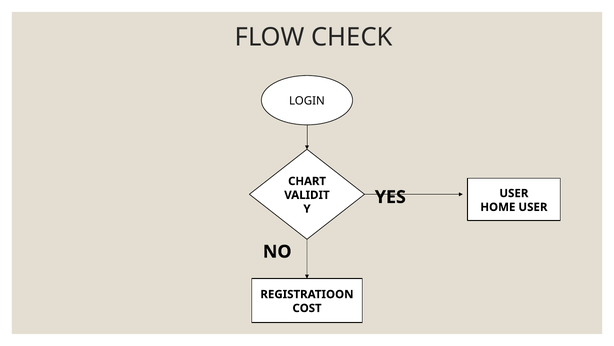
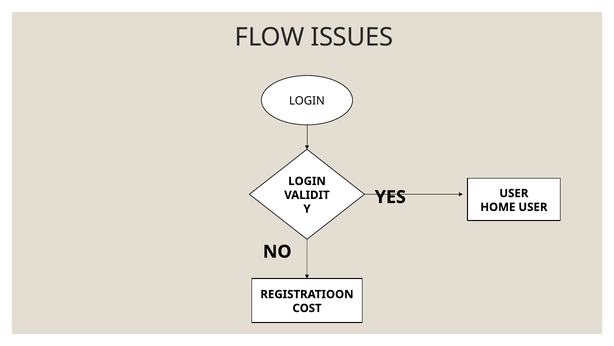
CHECK: CHECK -> ISSUES (352, 37)
CHART: CHART -> LOGIN (307, 181)
